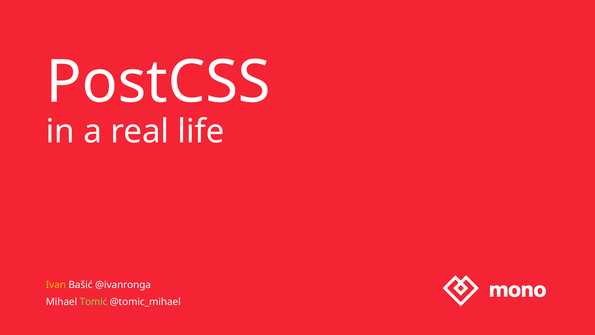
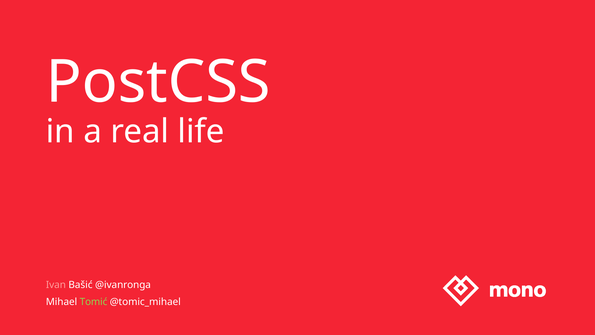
Ivan colour: yellow -> pink (56, 285)
